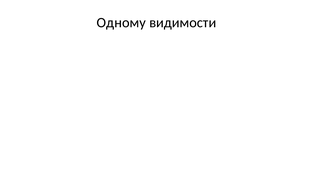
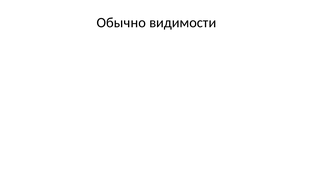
Одному: Одному -> Обычно (121, 23)
